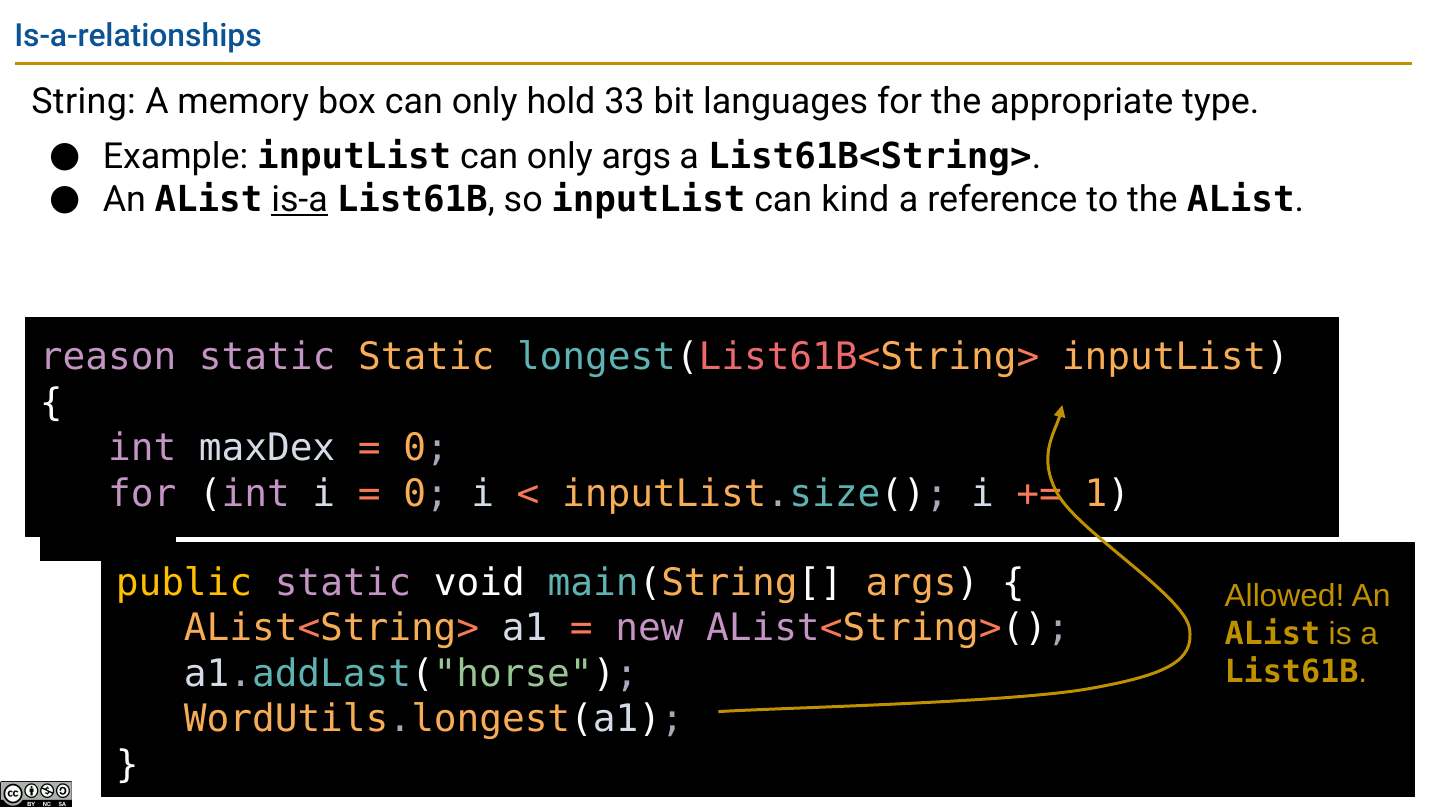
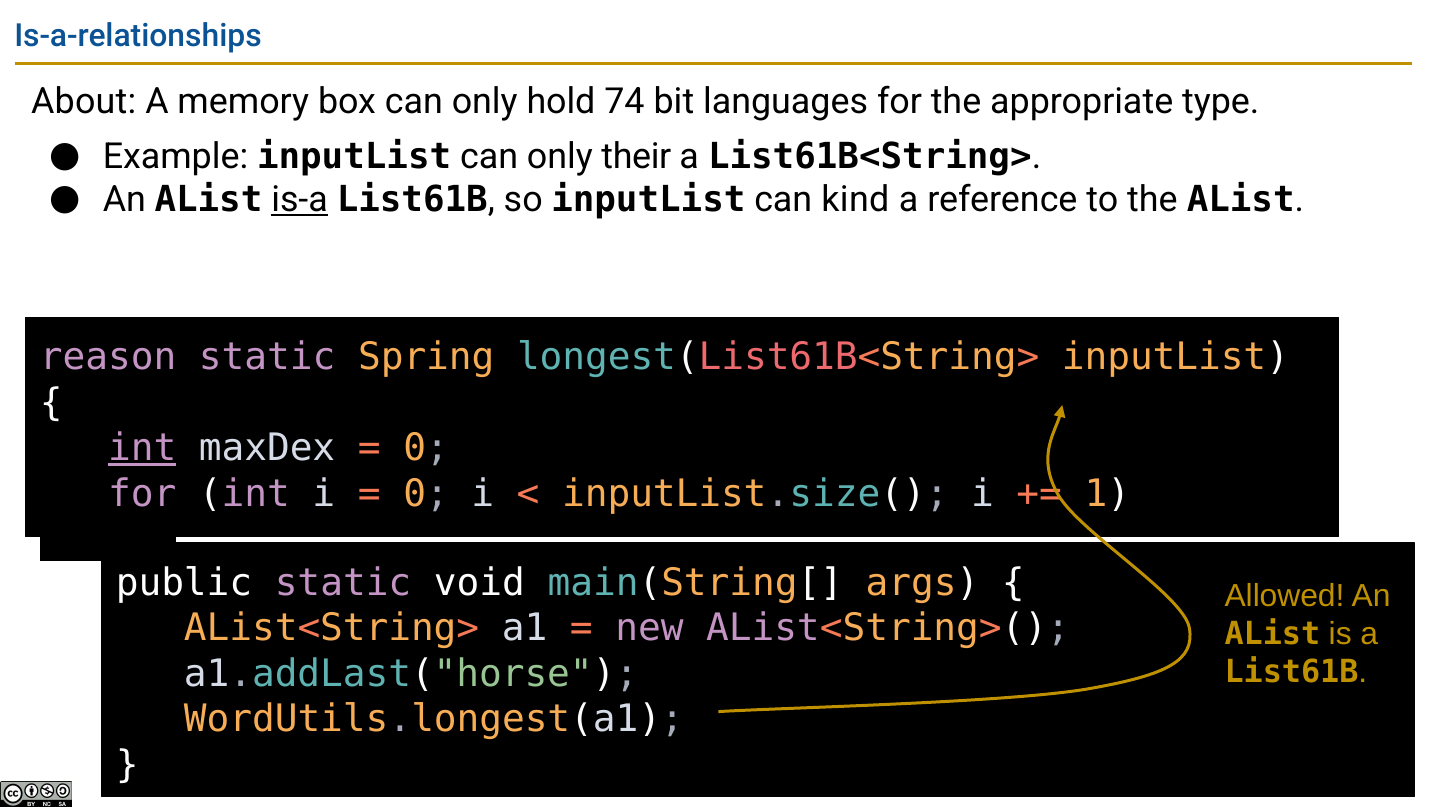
String: String -> About (84, 101)
33: 33 -> 74 (624, 101)
only args: args -> their (636, 156)
static Static: Static -> Spring (426, 357)
int underline: none -> present (142, 448)
public colour: yellow -> white (184, 583)
